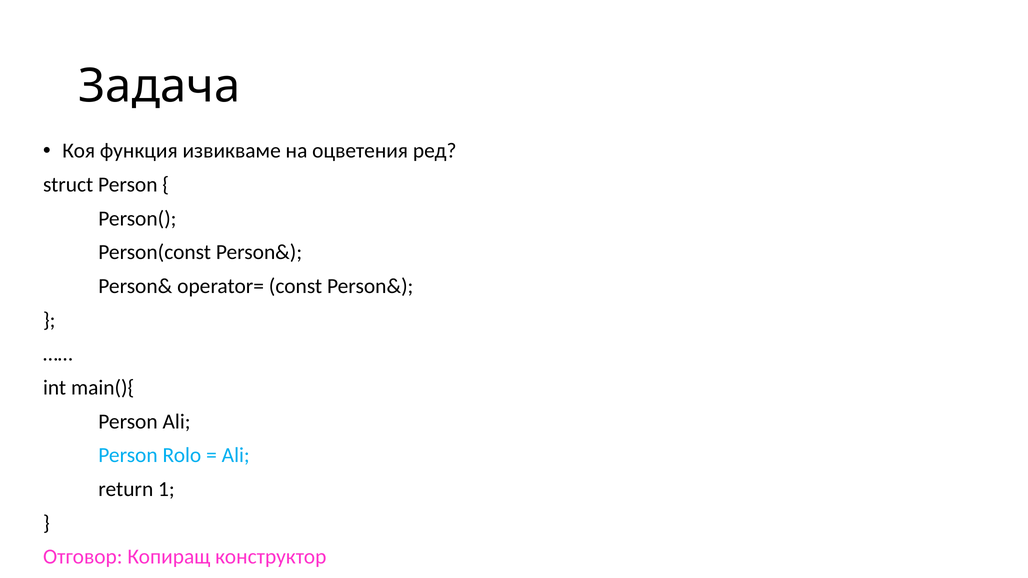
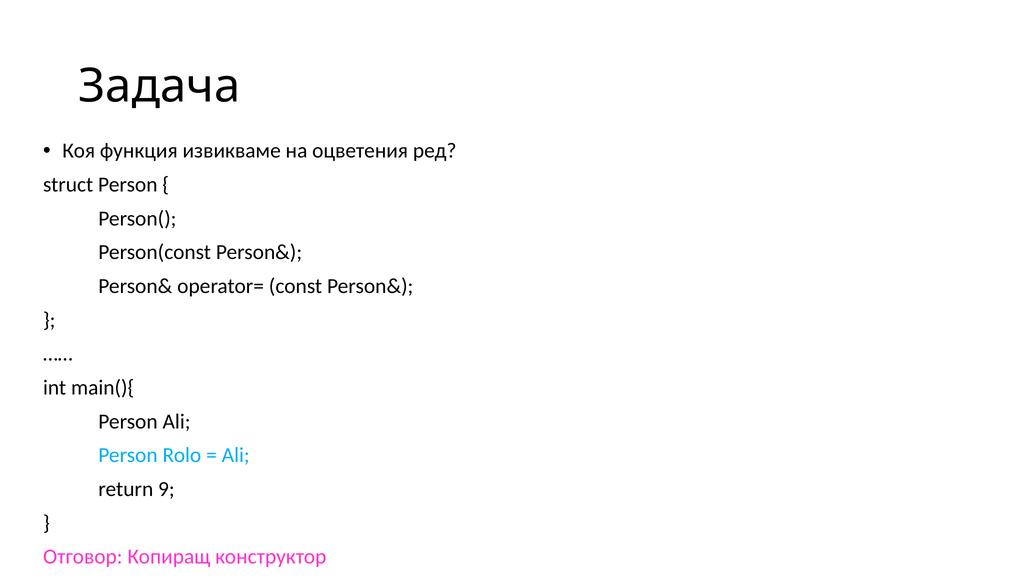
1: 1 -> 9 (166, 489)
